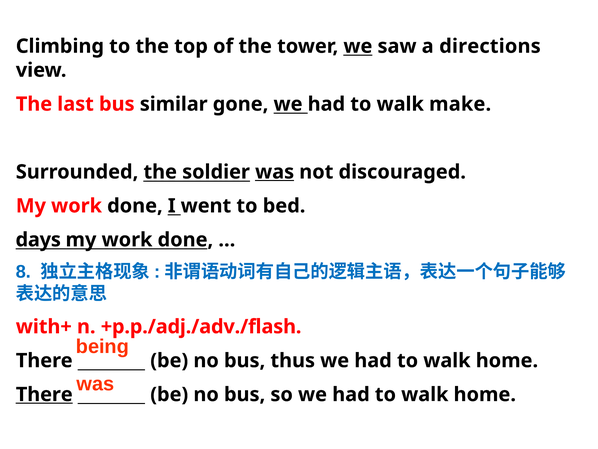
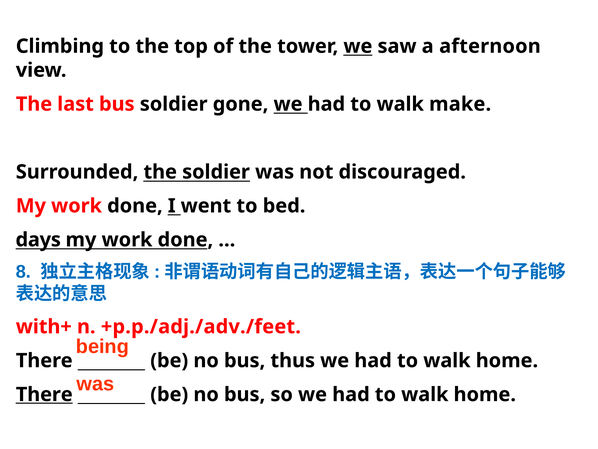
directions: directions -> afternoon (490, 46)
bus similar: similar -> soldier (174, 104)
was underline: present -> none (275, 172)
+p.p./adj./adv./flash: +p.p./adj./adv./flash -> +p.p./adj./adv./feet (201, 326)
